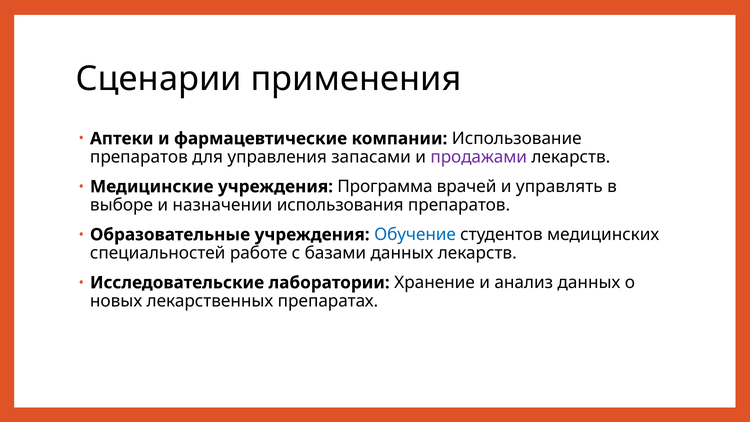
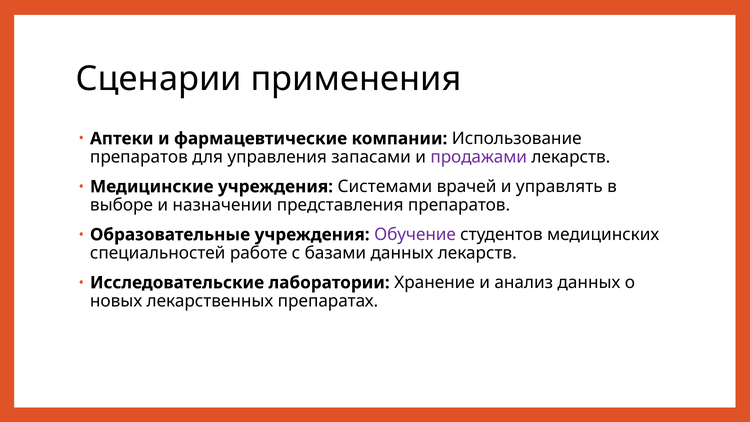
Программа: Программа -> Системами (385, 187)
использования: использования -> представления (340, 205)
Обучение colour: blue -> purple (415, 235)
